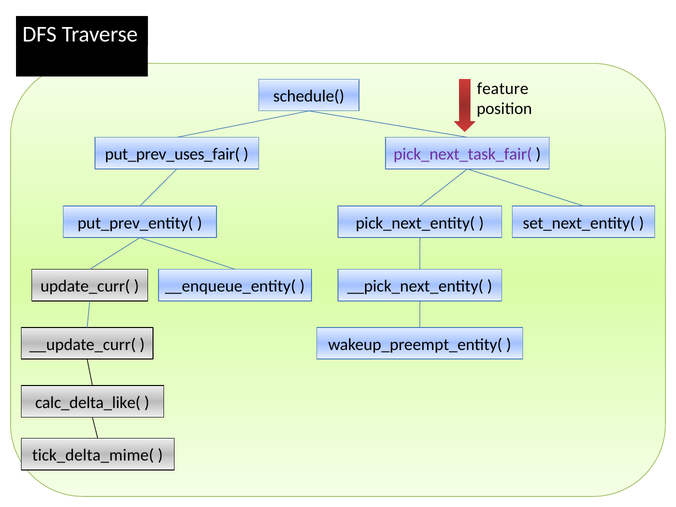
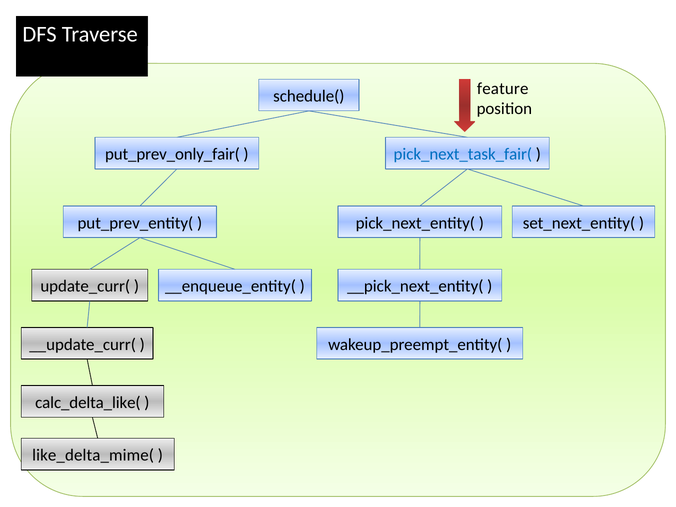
put_prev_uses_fair(: put_prev_uses_fair( -> put_prev_only_fair( (172, 154)
pick_next_task_fair( colour: purple -> blue (463, 154)
tick_delta_mime(: tick_delta_mime( -> like_delta_mime( (93, 455)
